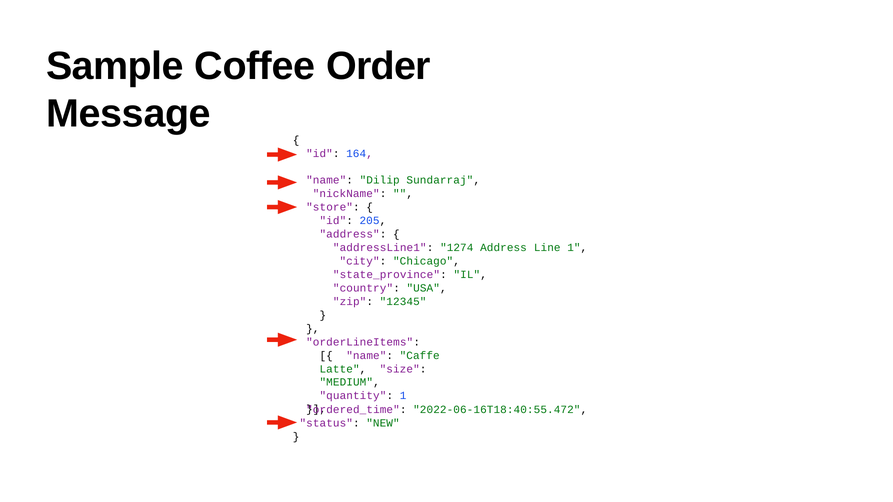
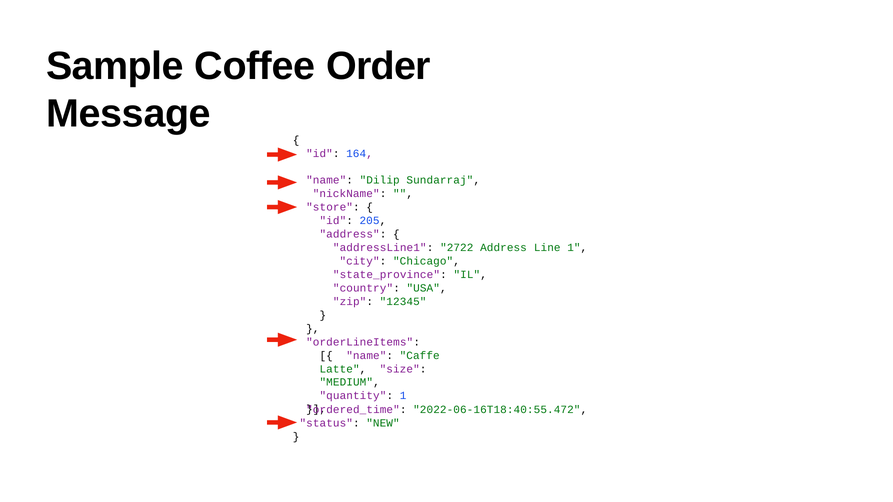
1274: 1274 -> 2722 (457, 248)
